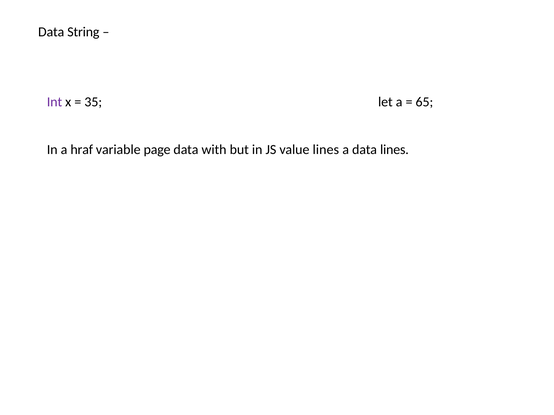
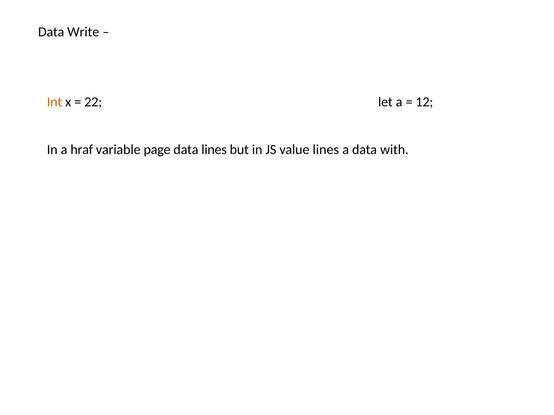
String: String -> Write (83, 32)
Int colour: purple -> orange (55, 102)
35: 35 -> 22 (93, 102)
65: 65 -> 12 (424, 102)
data with: with -> lines (214, 150)
data lines: lines -> with (394, 150)
